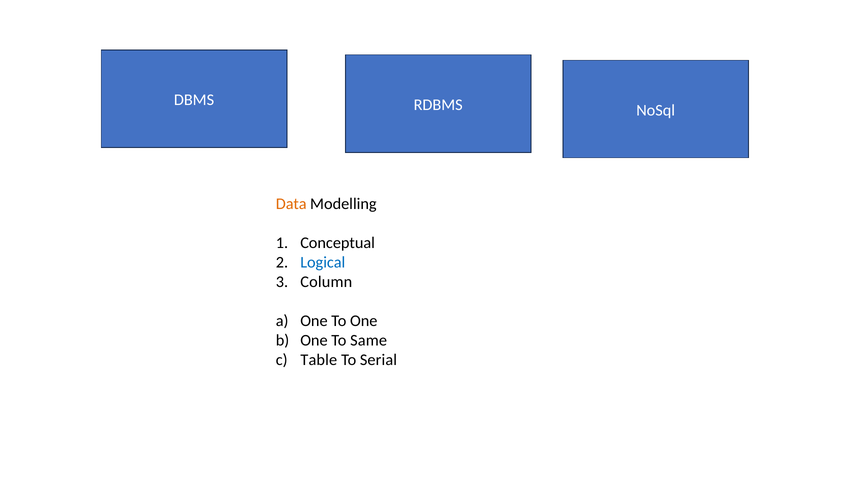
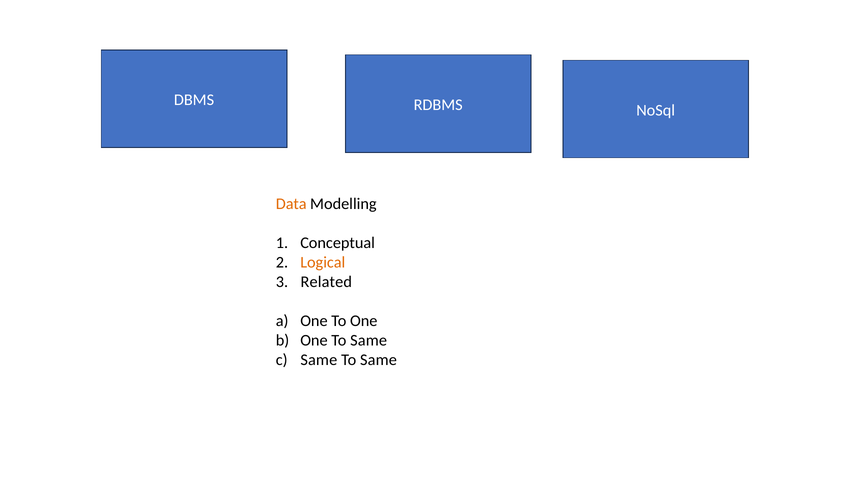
Logical colour: blue -> orange (323, 263)
Column: Column -> Related (326, 282)
Table: Table -> Same (319, 360)
Serial: Serial -> Same (378, 360)
